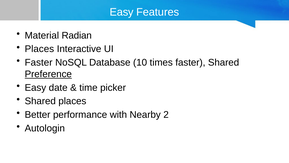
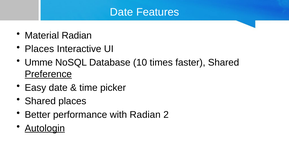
Easy: Easy -> Date (122, 12)
Faster: Faster -> Umme (39, 62)
with Nearby: Nearby -> Radian (145, 114)
Autologin underline: none -> present (45, 128)
